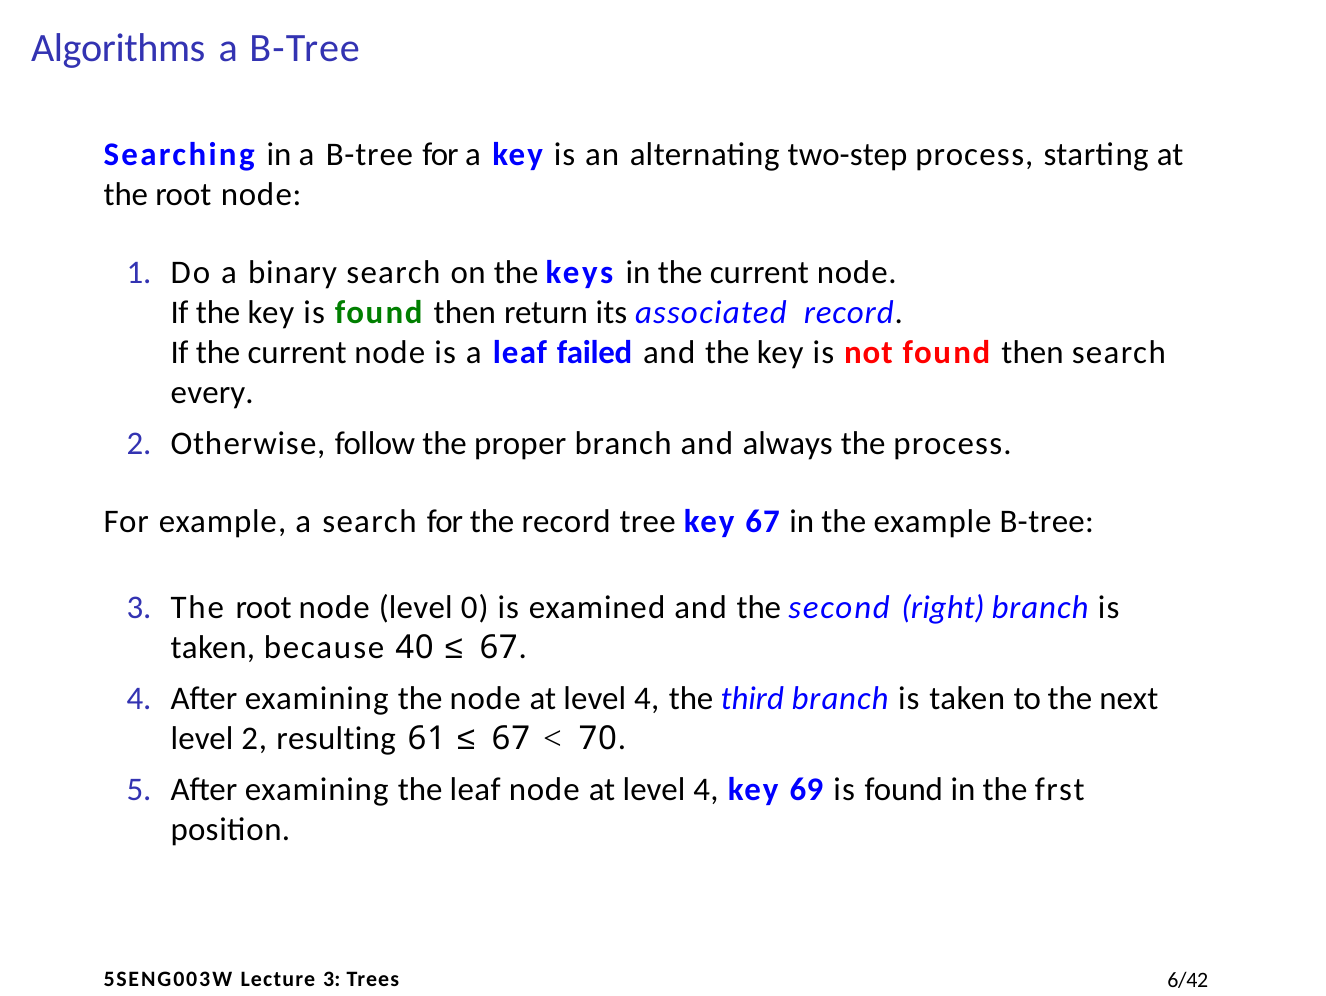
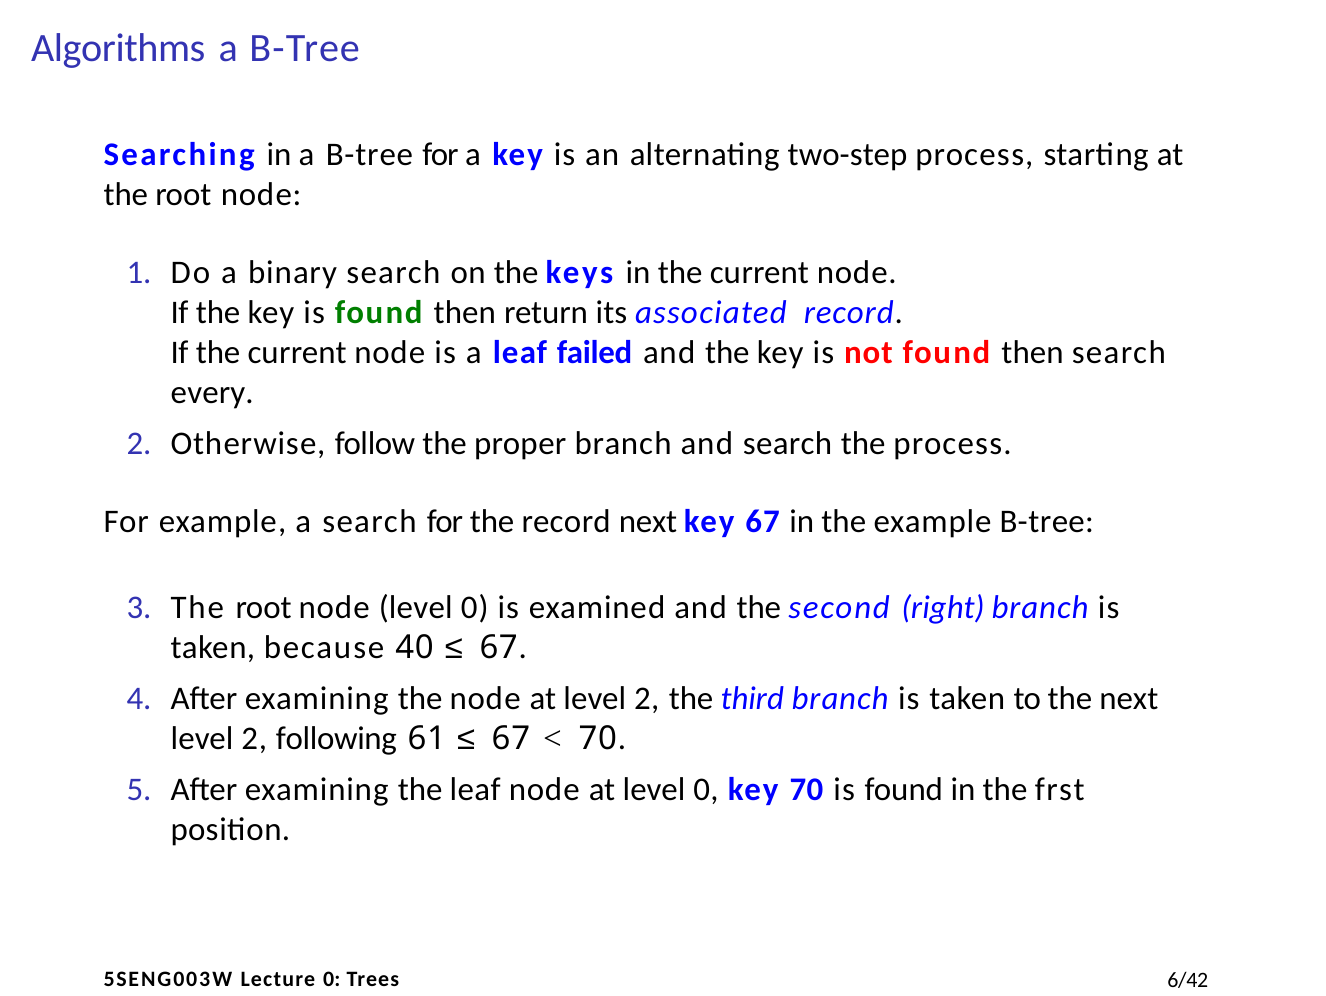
and always: always -> search (788, 443)
record tree: tree -> next (648, 522)
4: 4 -> 2 (647, 698)
resulting: resulting -> following (336, 738)
4: 4 -> 0 (706, 789)
key 69: 69 -> 70 (806, 789)
Lecture 3: 3 -> 0 (332, 979)
